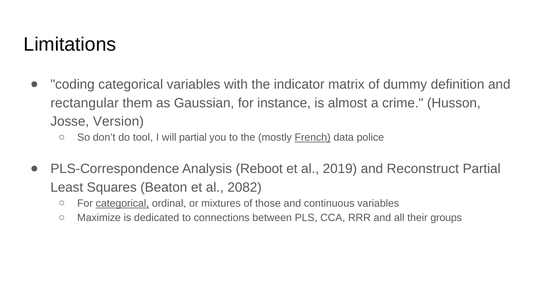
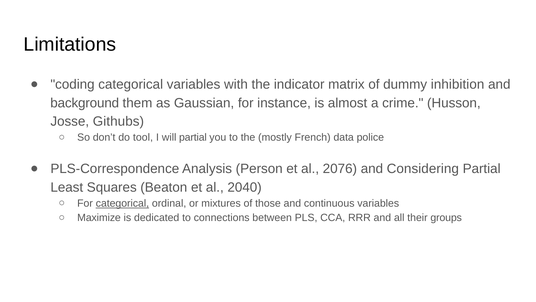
definition: definition -> inhibition (458, 84)
rectangular: rectangular -> background (85, 103)
Version: Version -> Githubs (118, 121)
French underline: present -> none (313, 137)
Reboot: Reboot -> Person (259, 169)
2019: 2019 -> 2076 (340, 169)
Reconstruct: Reconstruct -> Considering (423, 169)
2082: 2082 -> 2040 (245, 187)
